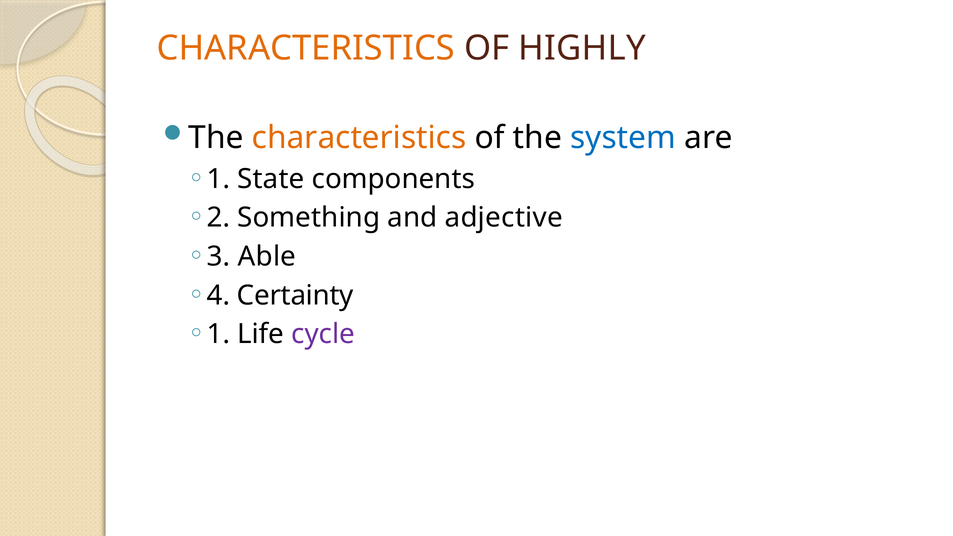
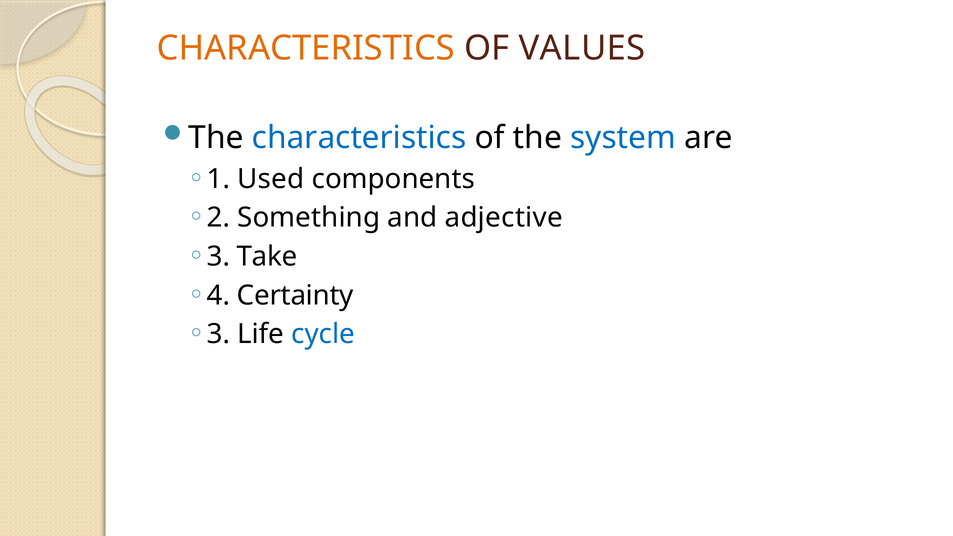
HIGHLY: HIGHLY -> VALUES (582, 48)
characteristics colour: orange -> blue (359, 138)
State: State -> Used (271, 179)
Able: Able -> Take (267, 257)
1: 1 -> 3 (218, 334)
cycle colour: purple -> blue (323, 334)
